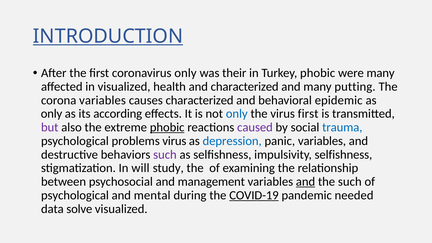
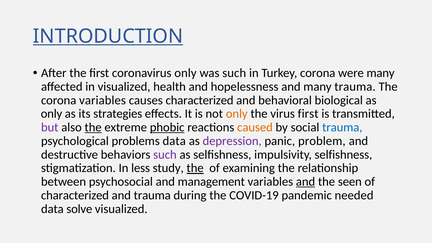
was their: their -> such (234, 73)
Turkey phobic: phobic -> corona (318, 73)
and characterized: characterized -> hopelessness (245, 87)
many putting: putting -> trauma (355, 87)
epidemic: epidemic -> biological (339, 100)
according: according -> strategies (118, 114)
only colour: blue -> orange (237, 114)
the underline: none -> present (93, 127)
caused colour: purple -> orange (255, 127)
problems virus: virus -> data (174, 141)
depression colour: blue -> purple (232, 141)
panic variables: variables -> problem (322, 141)
will: will -> less (141, 168)
the underline: none -> present (195, 168)
the such: such -> seen (350, 182)
psychological: psychological -> characterized (75, 195)
and mental: mental -> trauma (152, 195)
COVID-19 underline: present -> none (254, 195)
